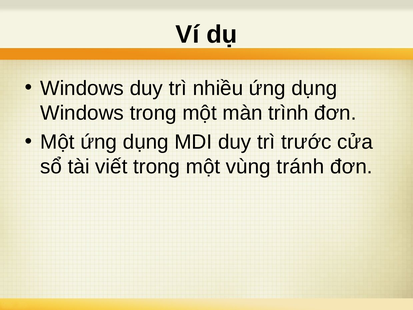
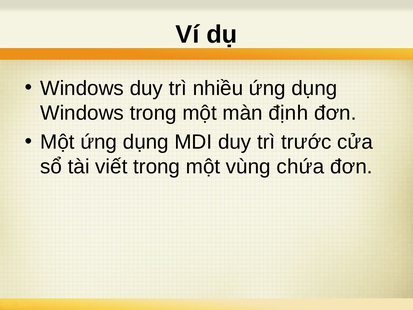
trình: trình -> định (288, 113)
tránh: tránh -> chứa (300, 167)
